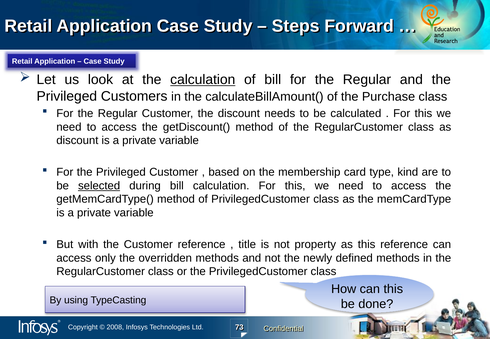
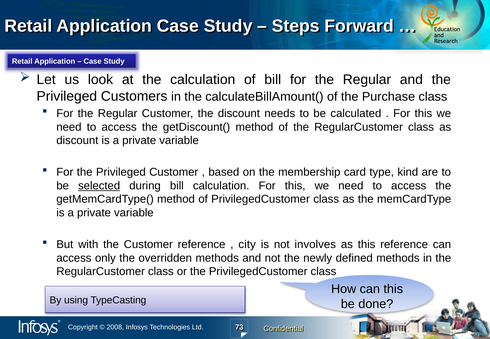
calculation underline: present -> none (203, 80)
title: title -> city (247, 245)
property: property -> involves (315, 245)
